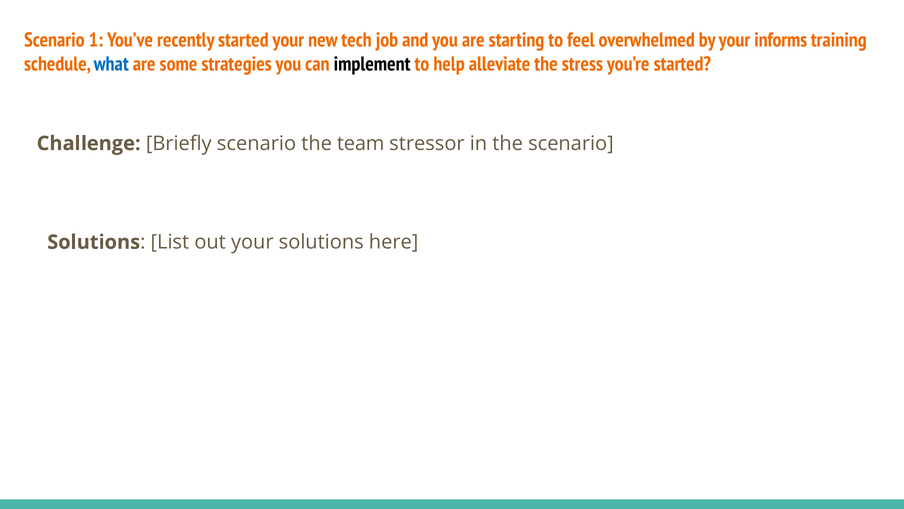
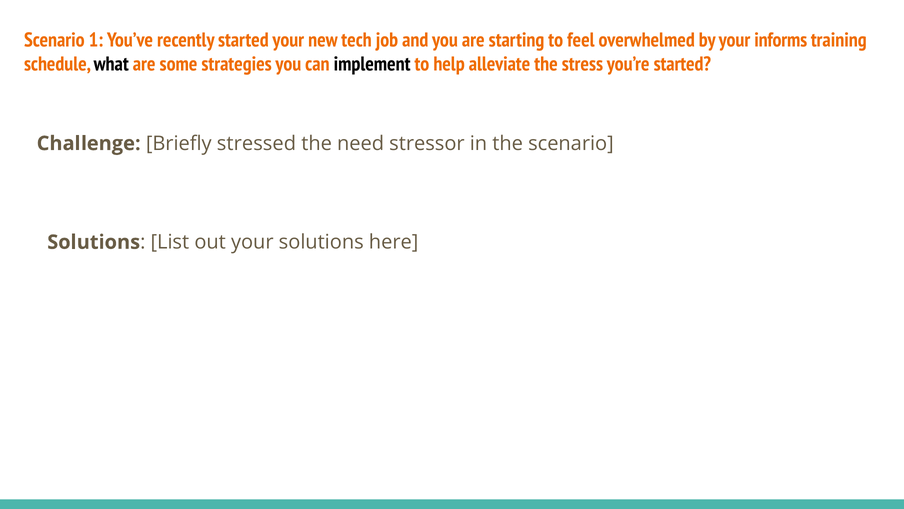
what colour: blue -> black (111, 64)
Briefly scenario: scenario -> stressed (256, 143)
team: team -> need (361, 143)
